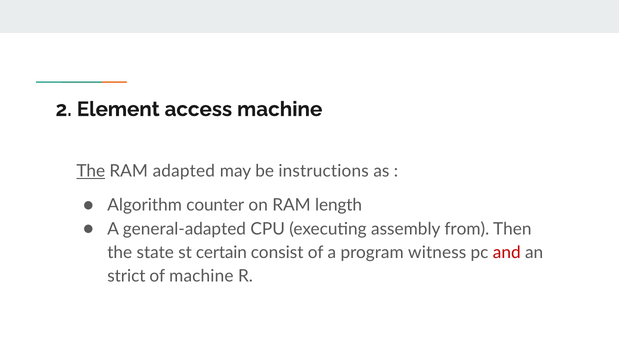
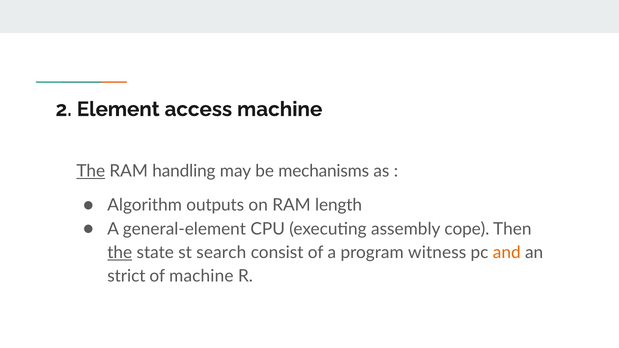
adapted: adapted -> handling (184, 171)
instructions: instructions -> mechanisms (324, 171)
counter: counter -> outputs (215, 205)
general-adapted: general-adapted -> general-element (184, 229)
from: from -> cope (467, 229)
the underline: none -> present (120, 253)
certain: certain -> search (221, 253)
and colour: red -> orange (507, 253)
